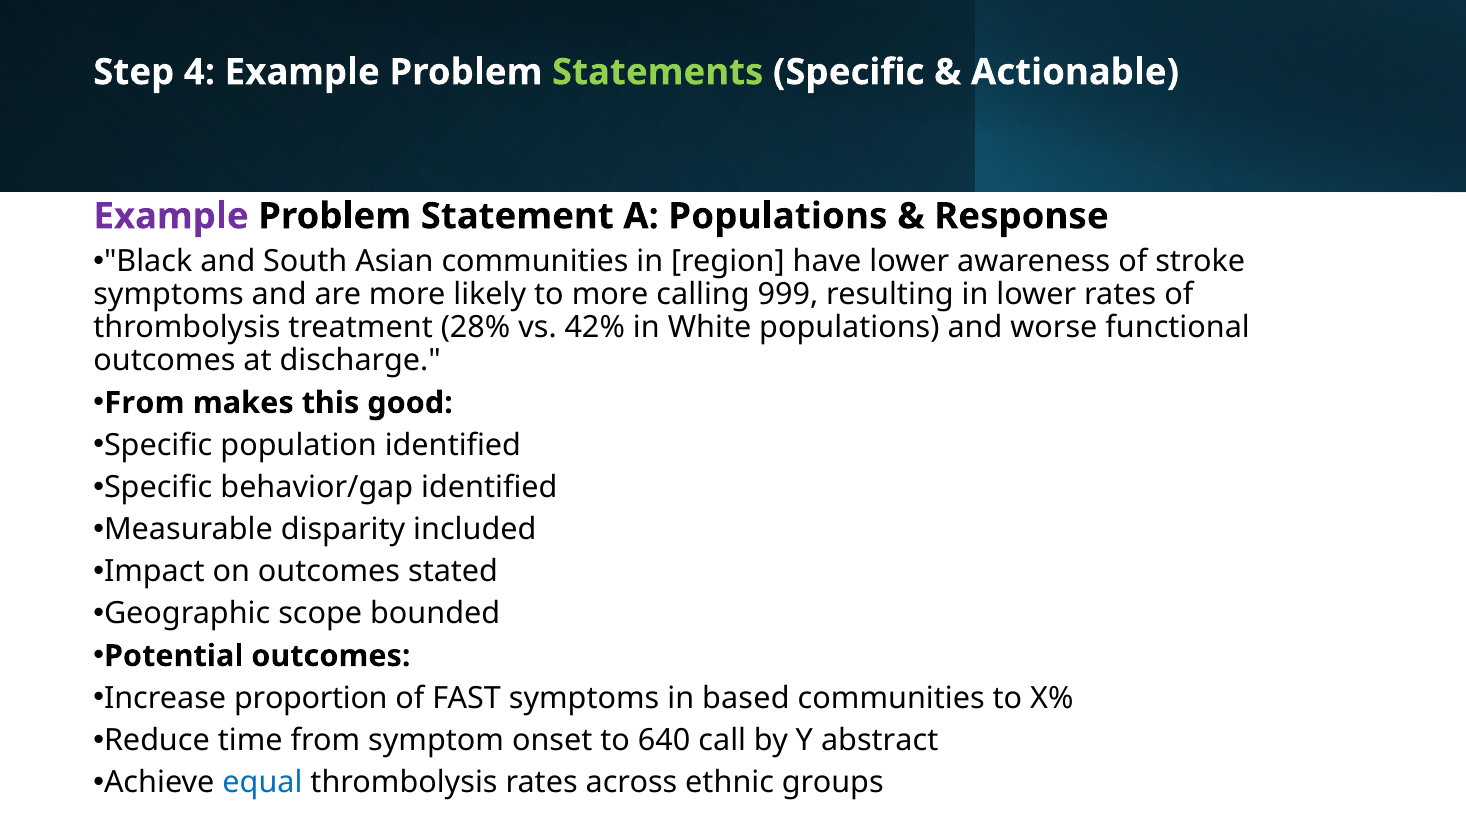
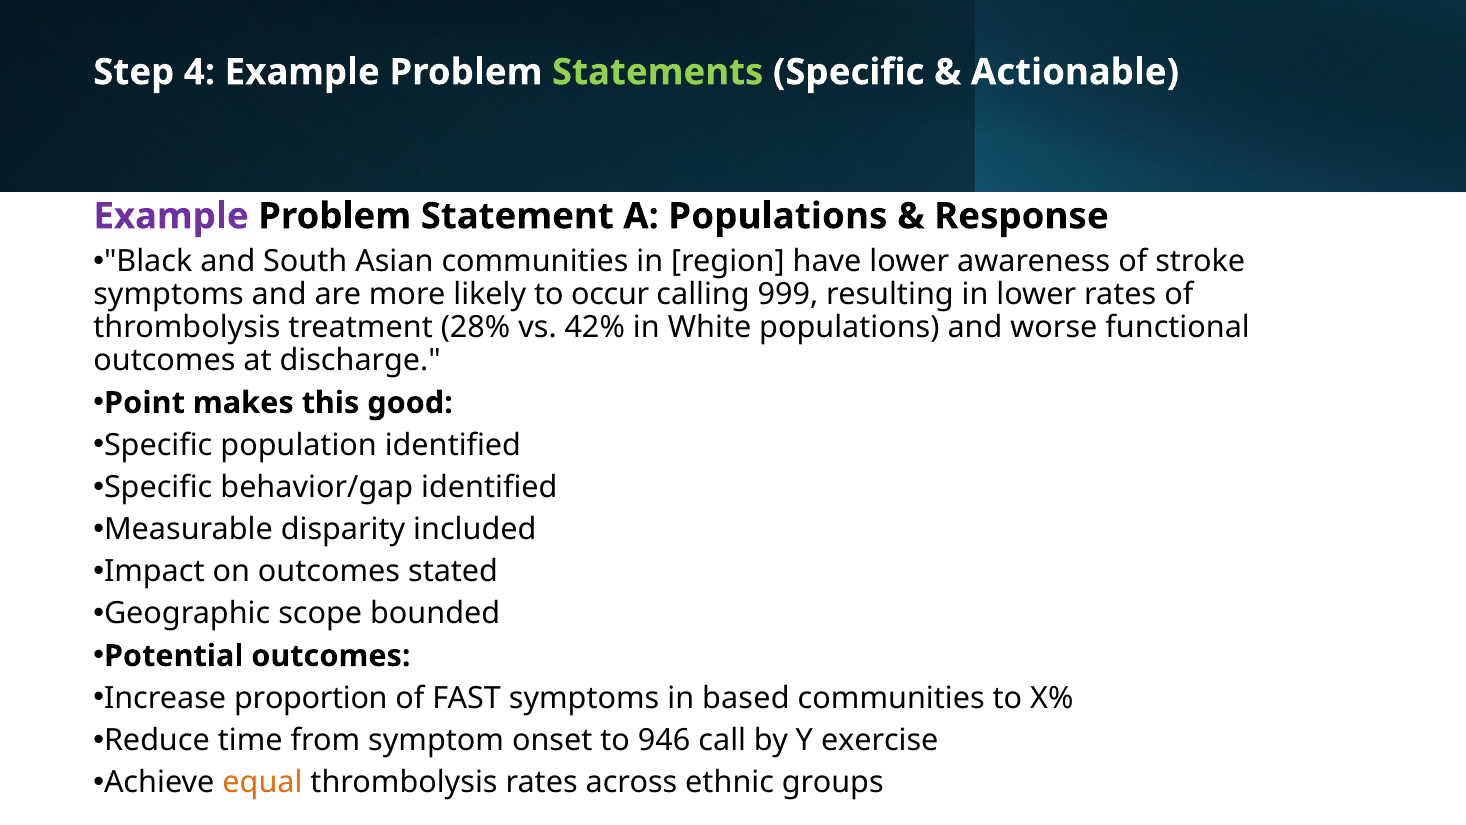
to more: more -> occur (610, 295)
From: From -> Point (144, 403)
640: 640 -> 946 (664, 740)
abstract: abstract -> exercise (880, 740)
equal colour: blue -> orange (262, 782)
